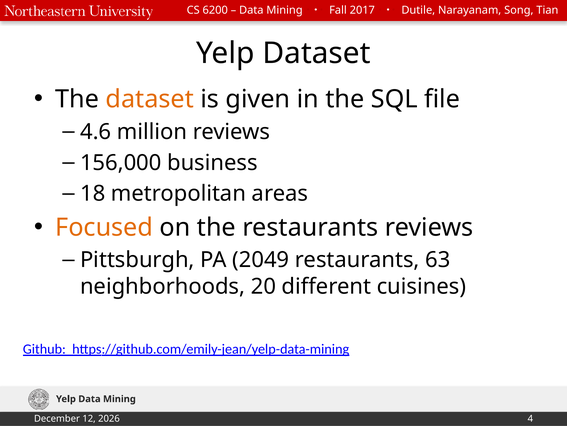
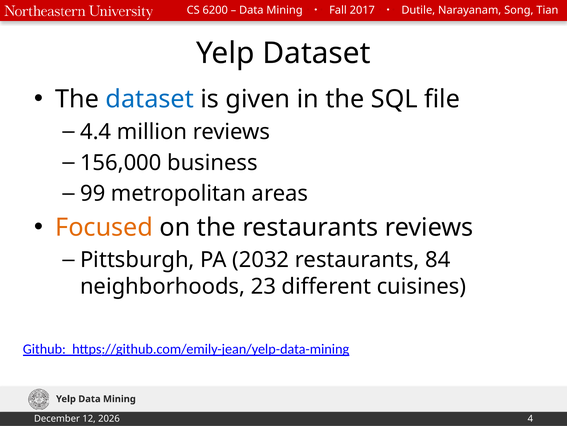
dataset colour: orange -> blue (150, 99)
4.6: 4.6 -> 4.4 (96, 132)
18: 18 -> 99 (93, 193)
2049: 2049 -> 2032 (261, 260)
63: 63 -> 84 (438, 260)
20: 20 -> 23 (263, 286)
